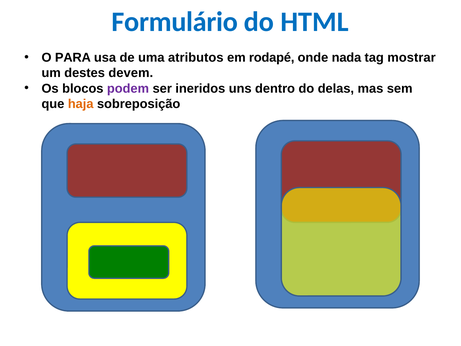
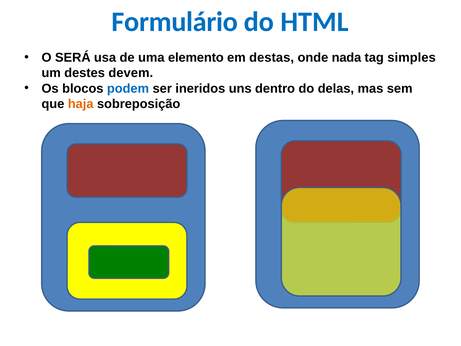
PARA: PARA -> SERÁ (73, 58)
atributos: atributos -> elemento (196, 58)
rodapé: rodapé -> destas (272, 58)
mostrar: mostrar -> simples (412, 58)
podem colour: purple -> blue (128, 88)
